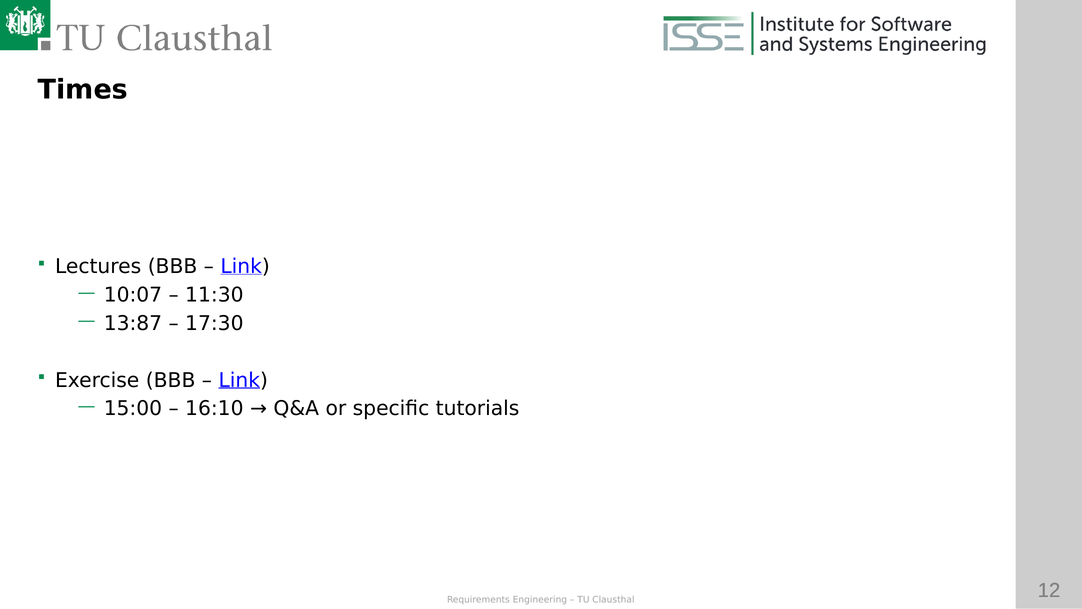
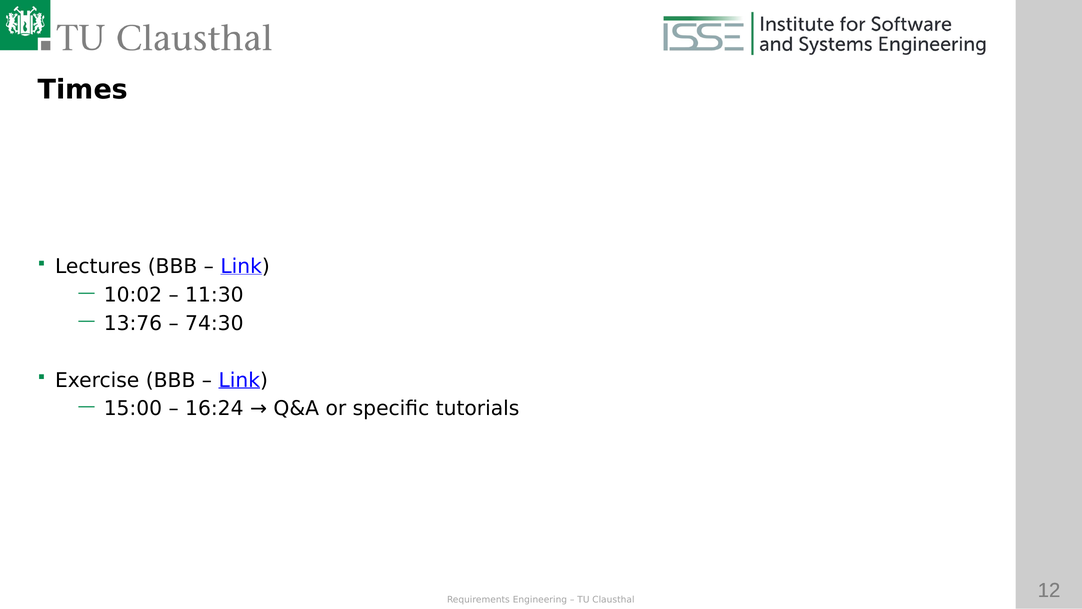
10:07: 10:07 -> 10:02 (133, 295)
13:87: 13:87 -> 13:76 (133, 323)
17:30: 17:30 -> 74:30 (214, 323)
16:10: 16:10 -> 16:24 (214, 409)
